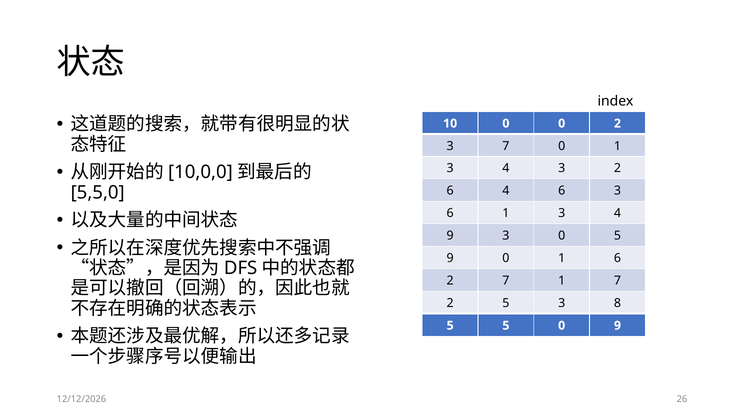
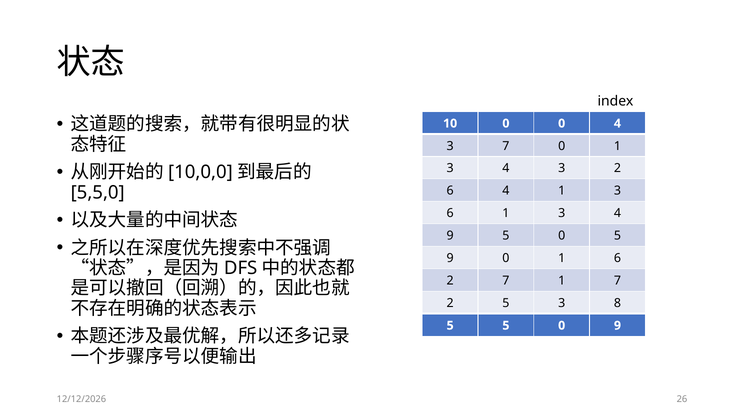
0 2: 2 -> 4 (617, 123)
4 6: 6 -> 1 (562, 191)
9 3: 3 -> 5 (506, 235)
